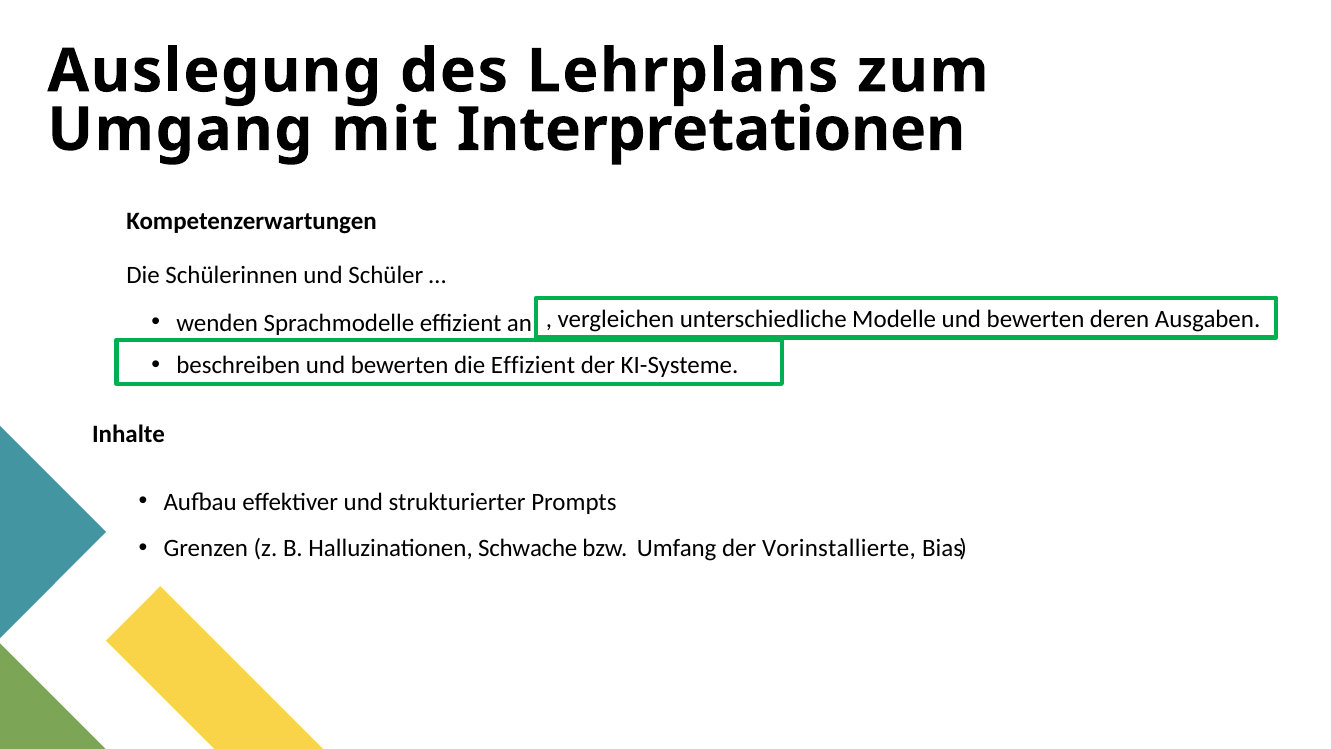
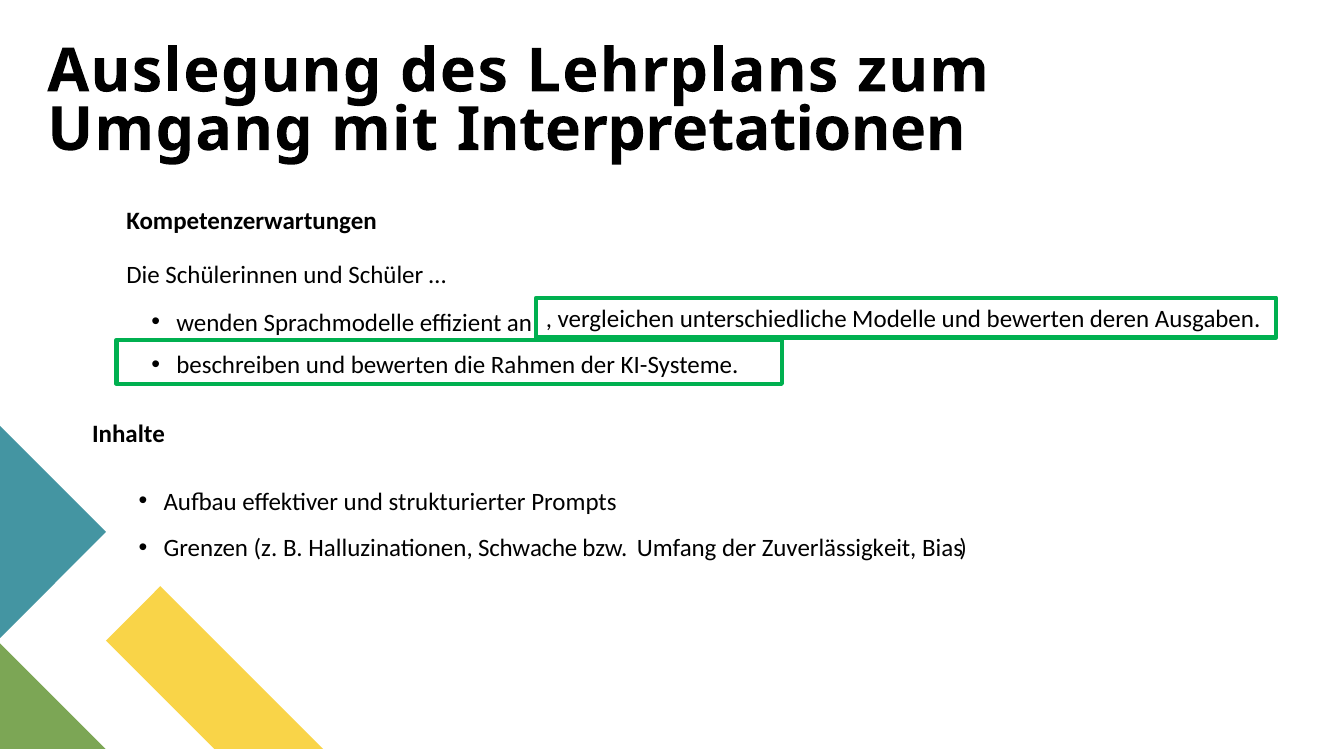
die Effizient: Effizient -> Rahmen (533, 366)
Vorinstallierte: Vorinstallierte -> Zuverlässigkeit (839, 548)
